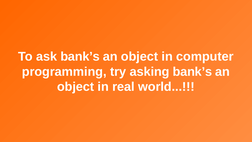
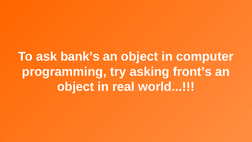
asking bank’s: bank’s -> front’s (192, 72)
